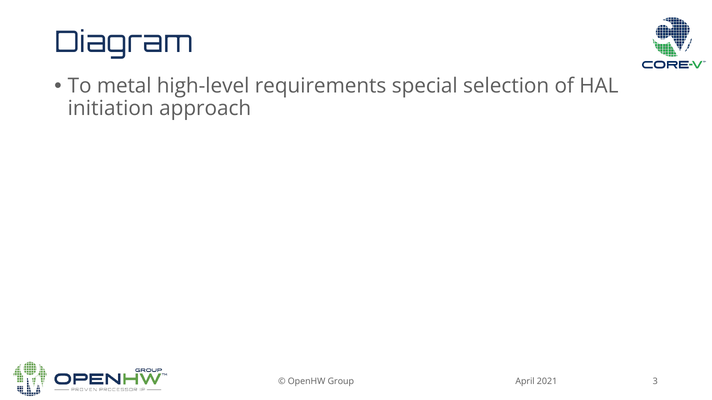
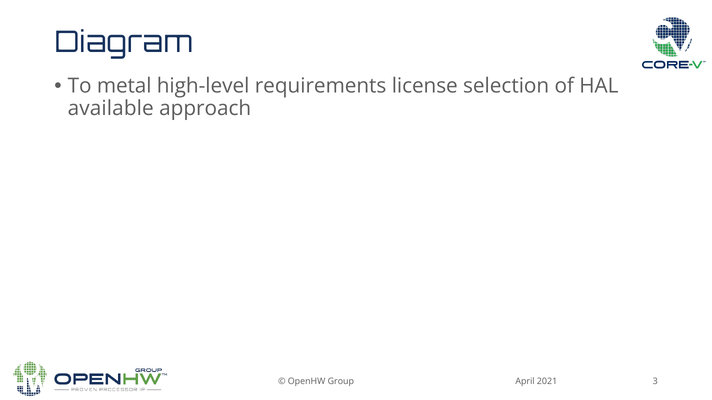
special: special -> license (425, 86)
initiation: initiation -> available (111, 109)
